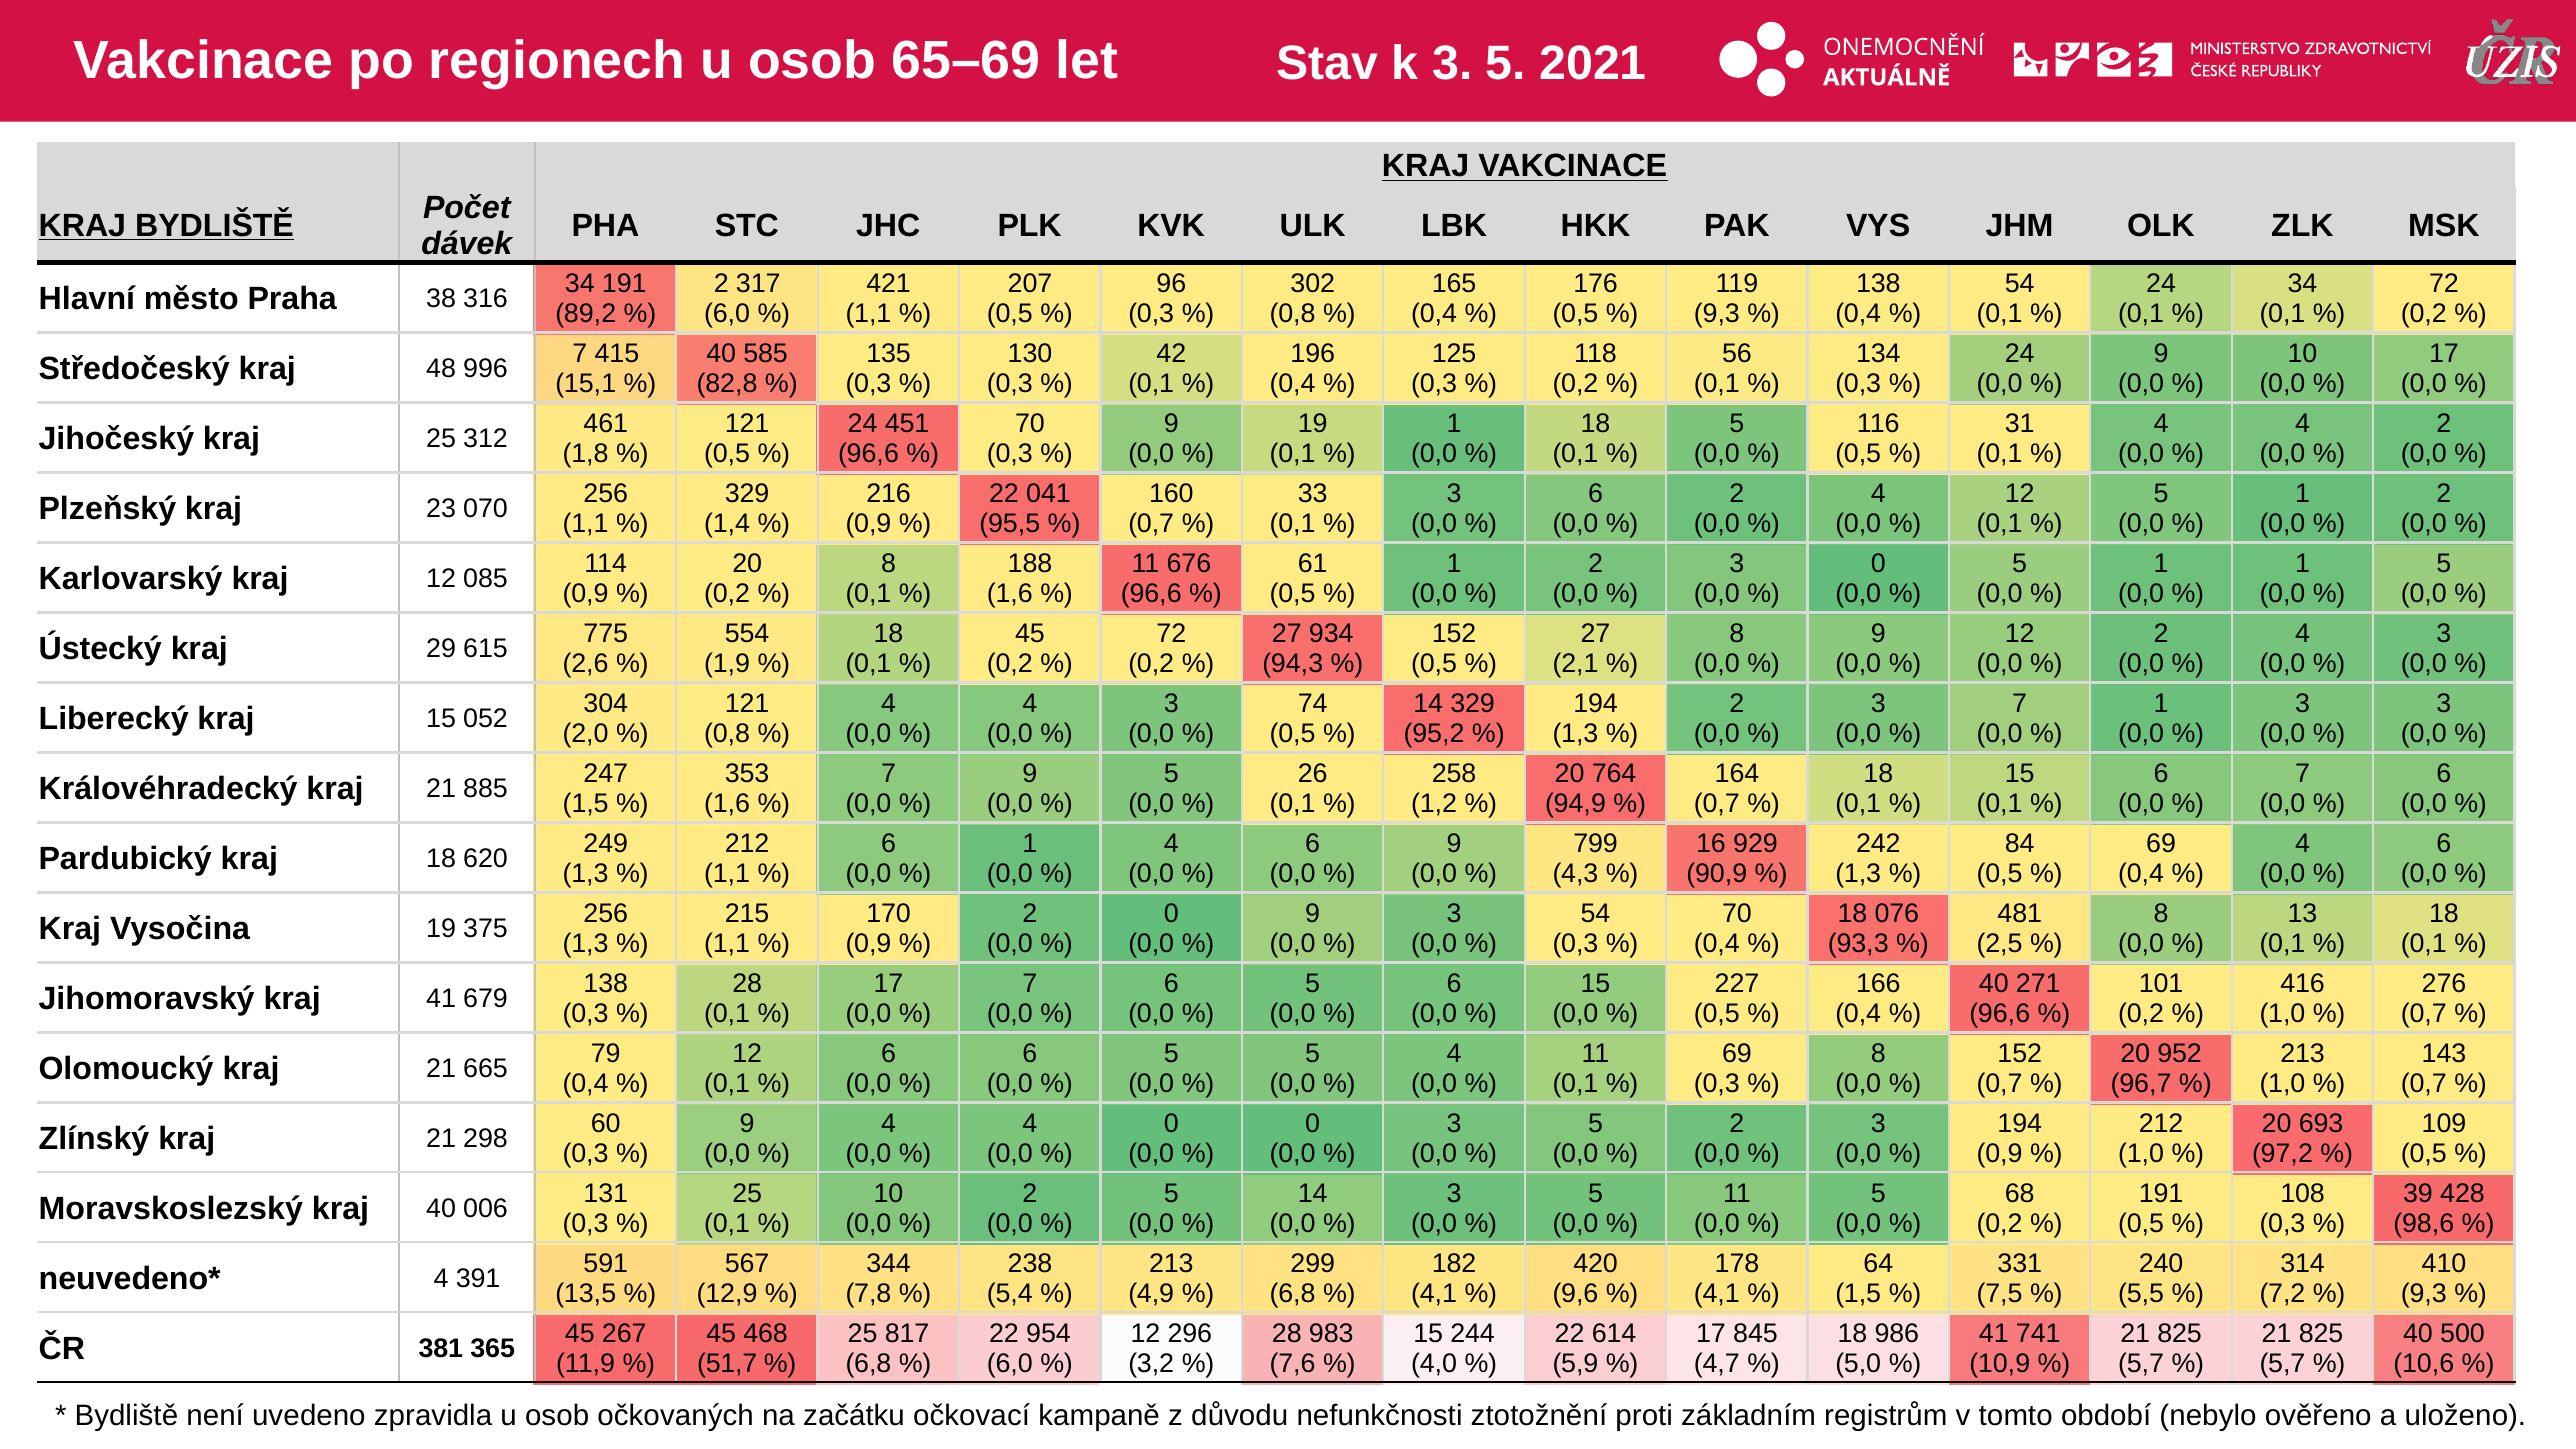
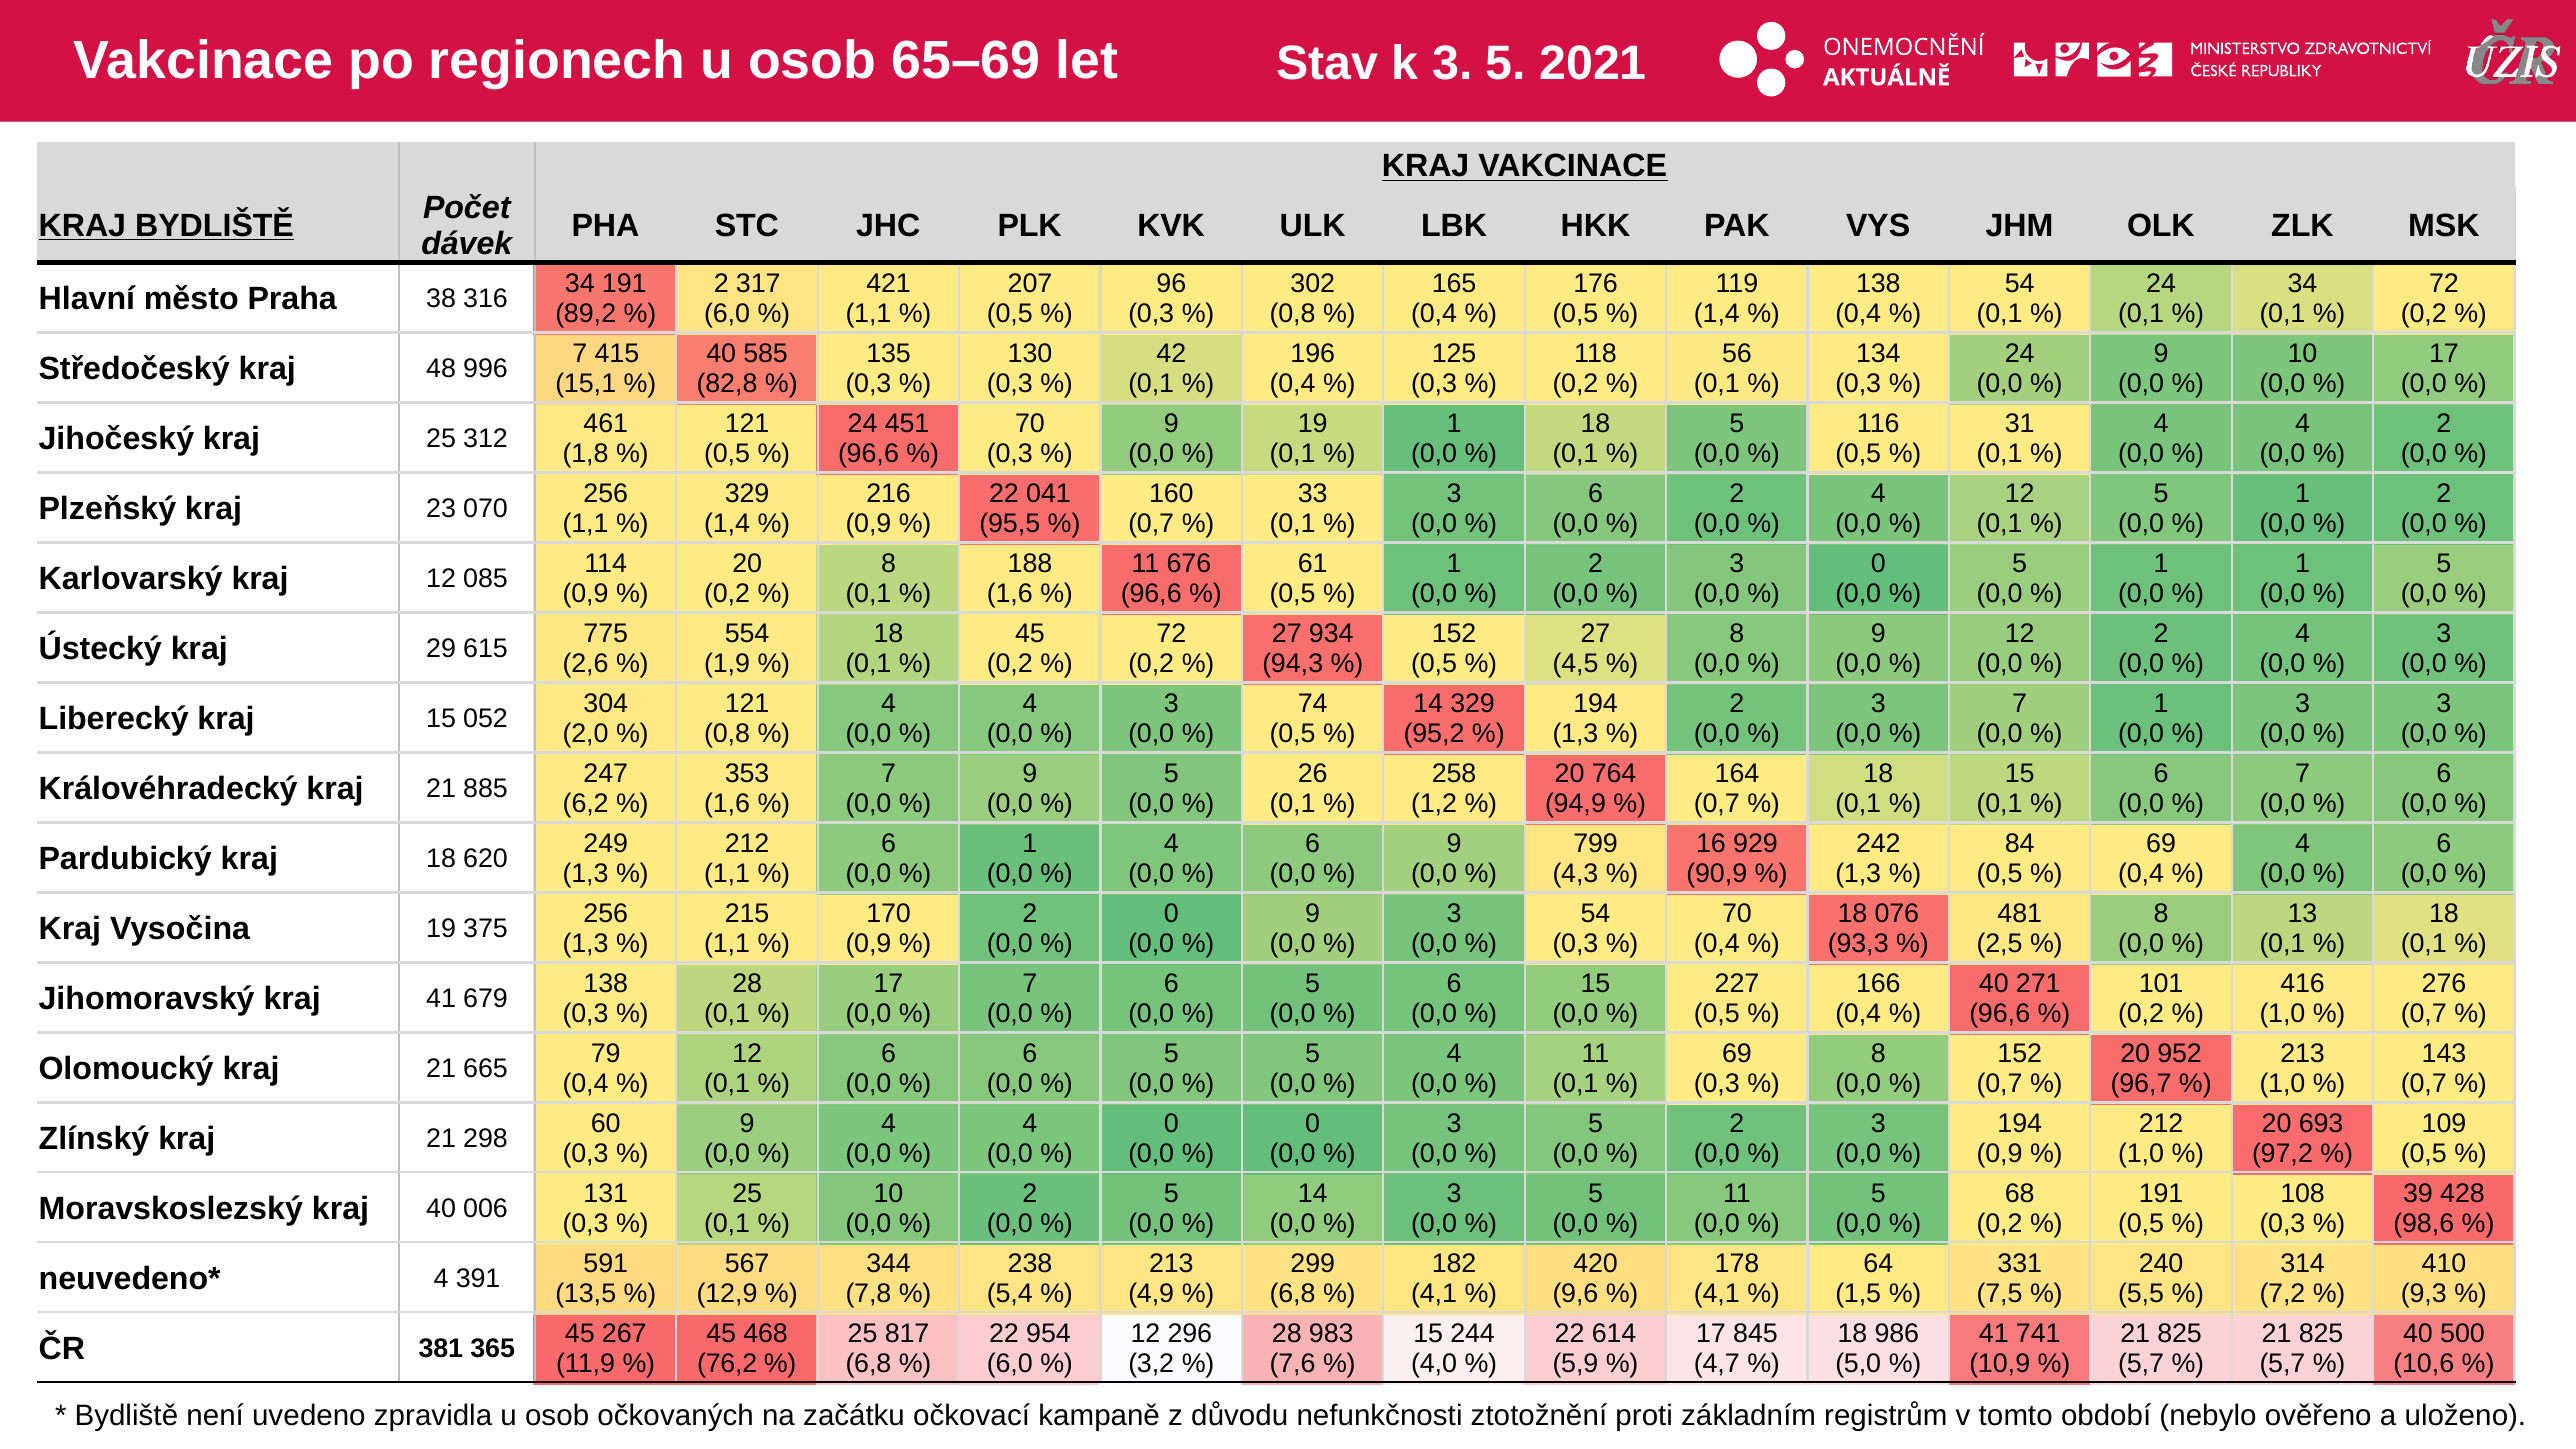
9,3: 9,3 -> 1,4 (1717, 314)
2,1: 2,1 -> 4,5 (1575, 664)
1,5: 1,5 -> 6,2 (586, 804)
51,7: 51,7 -> 76,2 (727, 1364)
